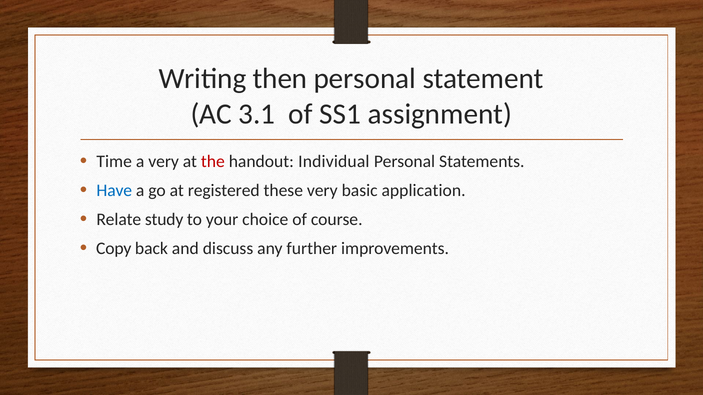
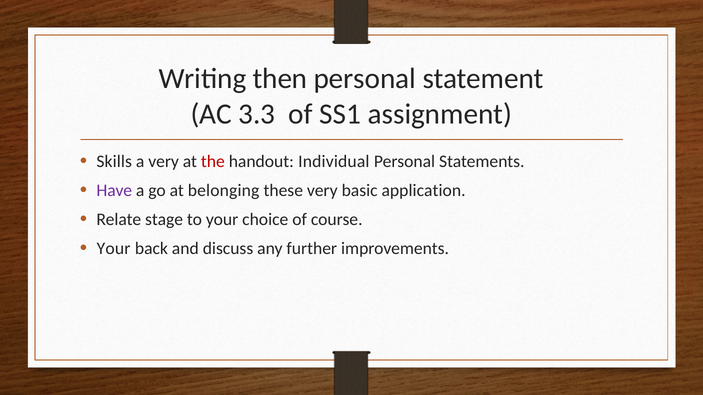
3.1: 3.1 -> 3.3 (257, 114)
Time: Time -> Skills (114, 162)
Have colour: blue -> purple (114, 191)
registered: registered -> belonging (224, 191)
study: study -> stage (164, 220)
Copy: Copy -> Your (114, 249)
